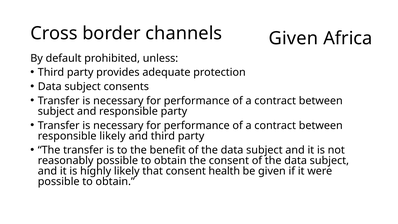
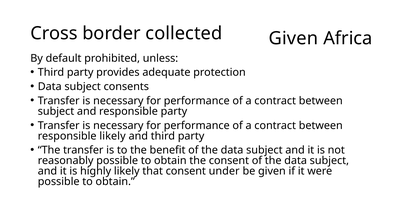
channels: channels -> collected (184, 33)
health: health -> under (224, 171)
